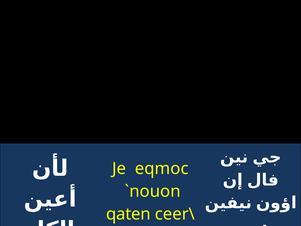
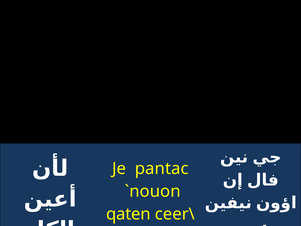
eqmoc: eqmoc -> pantac (162, 168)
